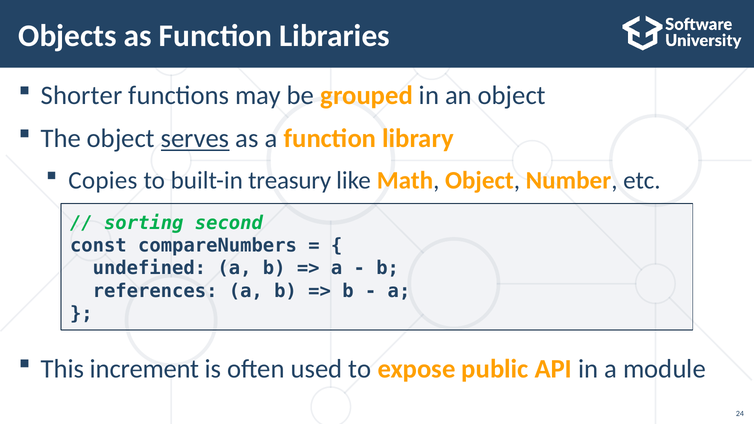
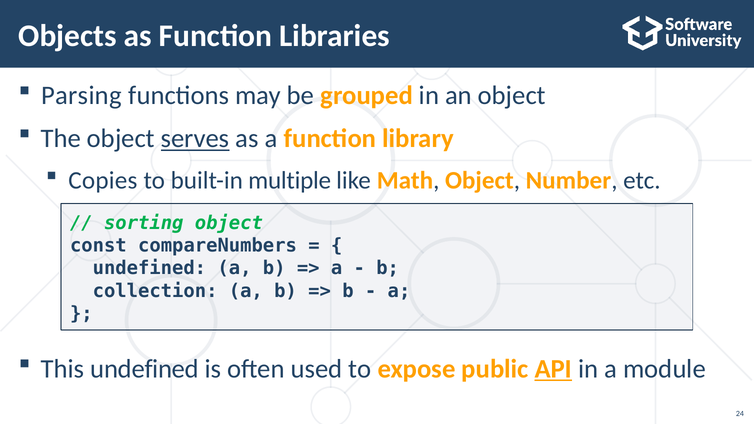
Shorter: Shorter -> Parsing (81, 96)
treasury: treasury -> multiple (290, 181)
sorting second: second -> object (229, 223)
references: references -> collection (155, 291)
This increment: increment -> undefined (145, 369)
API underline: none -> present (553, 369)
